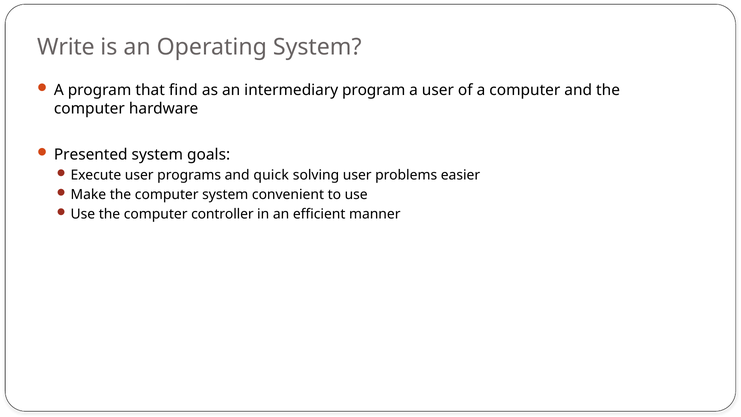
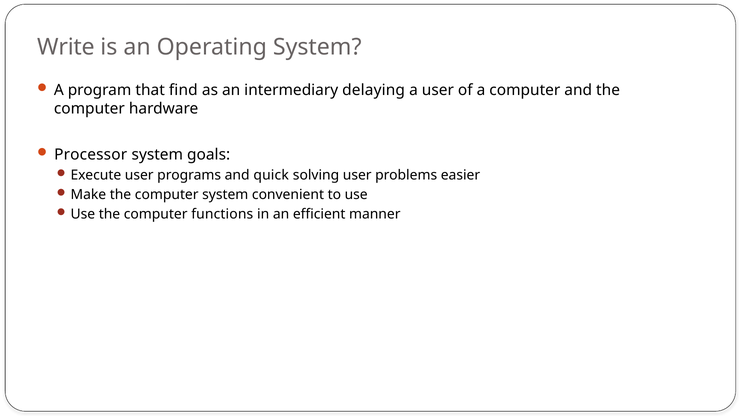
intermediary program: program -> delaying (374, 90)
Presented: Presented -> Processor (91, 155)
controller: controller -> functions (222, 214)
